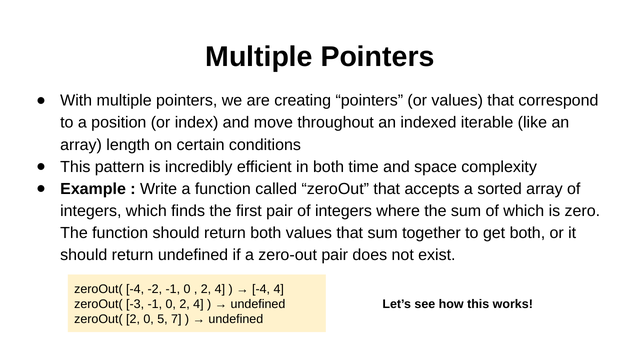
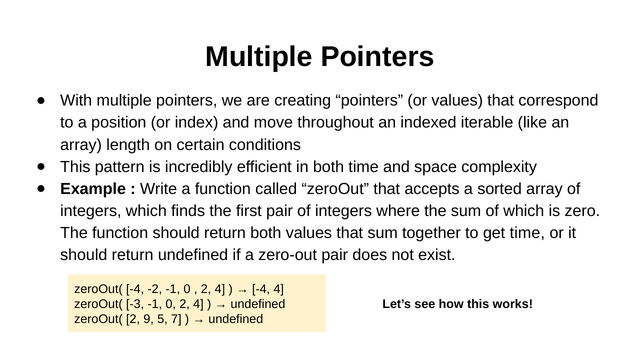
get both: both -> time (527, 233)
2 0: 0 -> 9 (149, 319)
